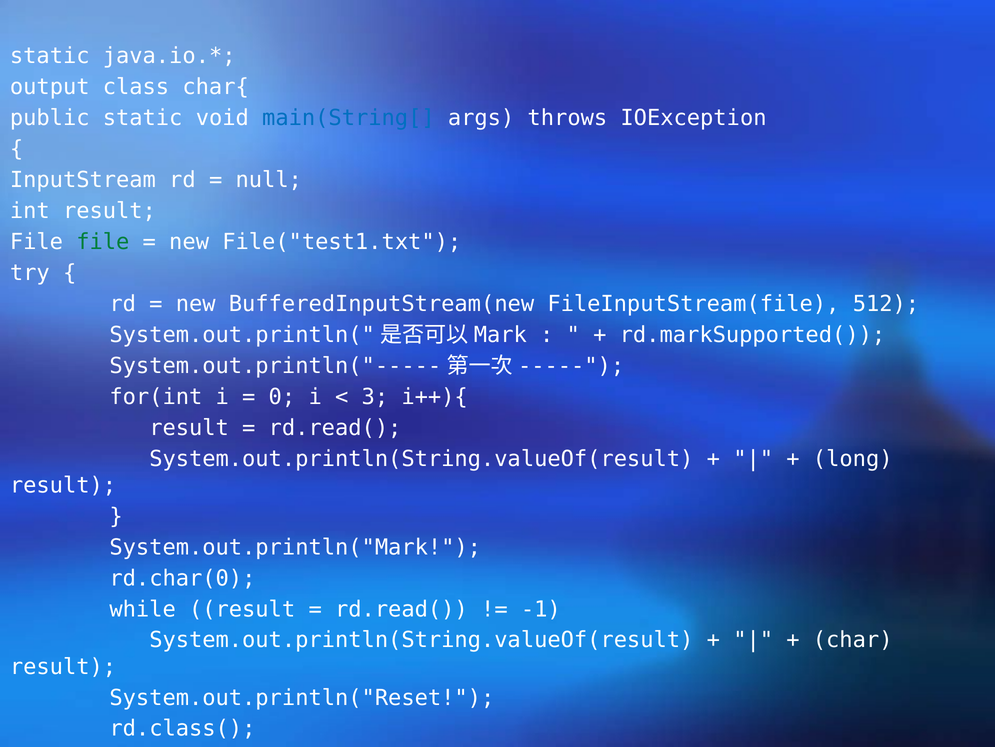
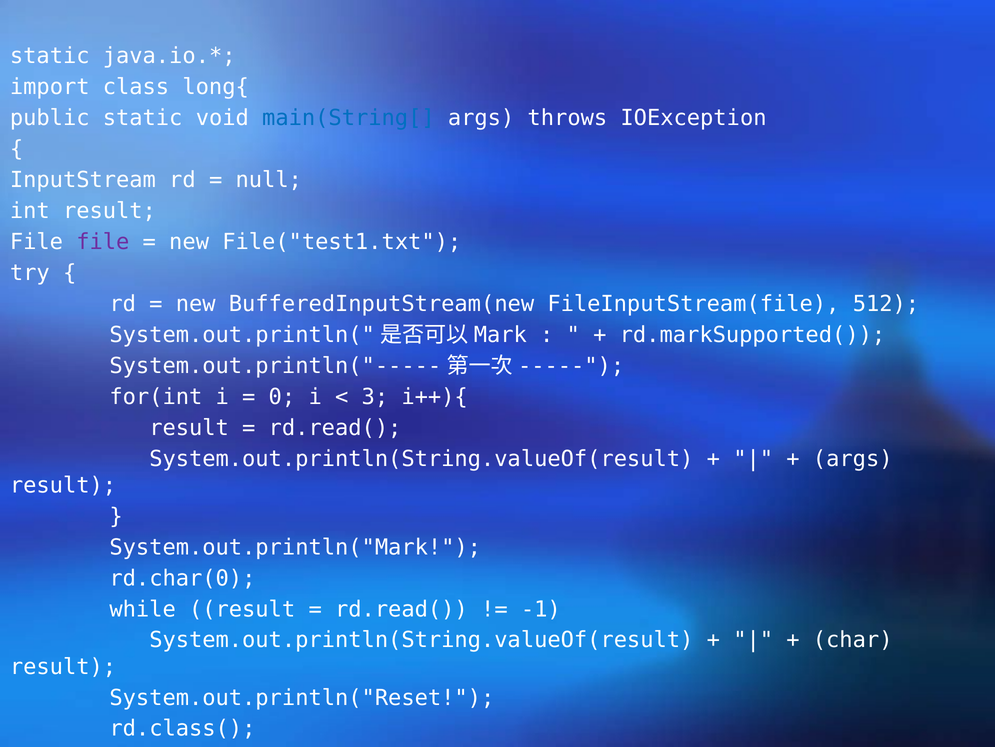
output: output -> import (50, 87)
char{: char{ -> long{ (216, 87)
file colour: green -> purple (103, 242)
long: long -> args (853, 458)
